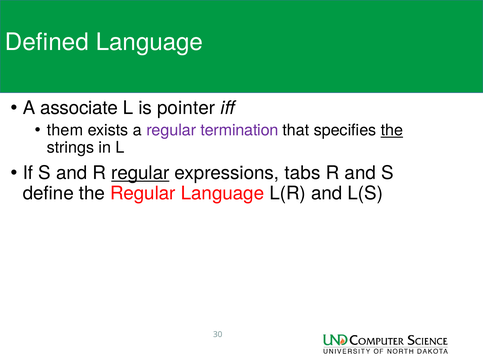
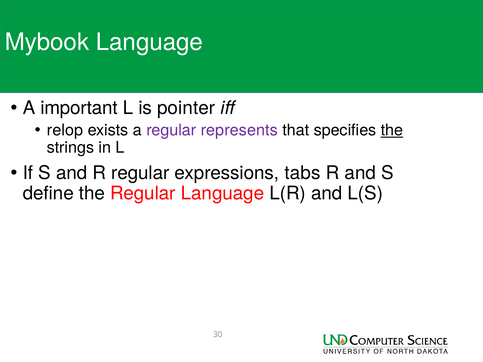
Defined: Defined -> Mybook (47, 42)
associate: associate -> important (79, 108)
them: them -> relop (65, 130)
termination: termination -> represents (239, 130)
regular underline: present -> none (140, 173)
